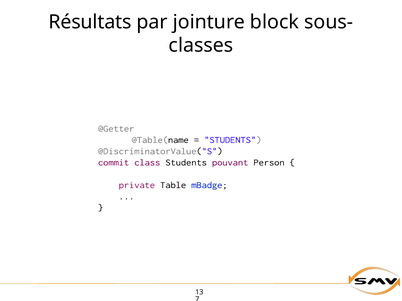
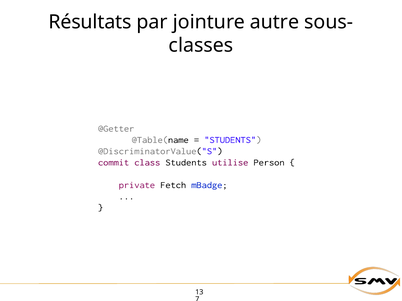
block: block -> autre (275, 22)
pouvant: pouvant -> utilise (230, 163)
Table: Table -> Fetch (173, 185)
